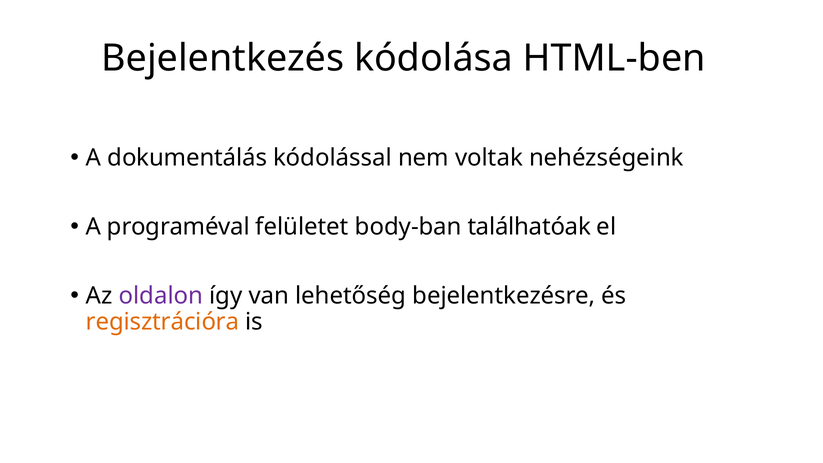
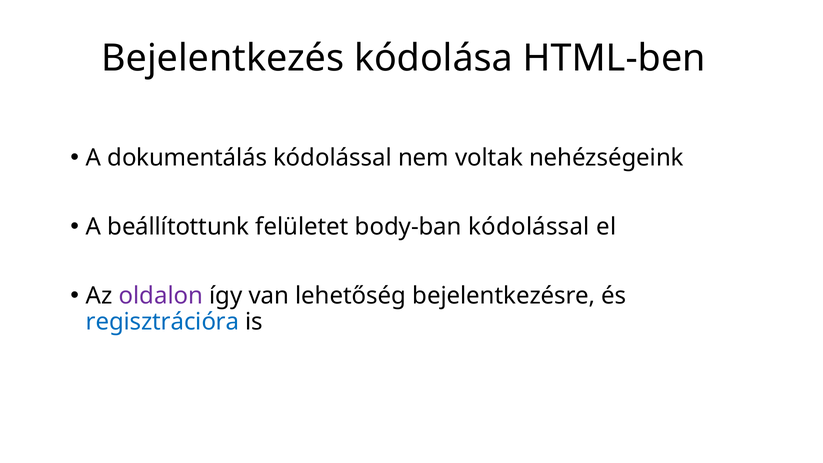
programéval: programéval -> beállítottunk (178, 227)
body-ban találhatóak: találhatóak -> kódolással (529, 227)
regisztrációra colour: orange -> blue (163, 322)
